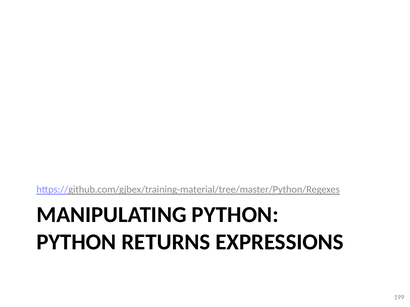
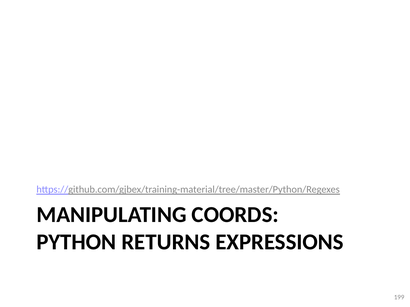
MANIPULATING PYTHON: PYTHON -> COORDS (235, 215)
